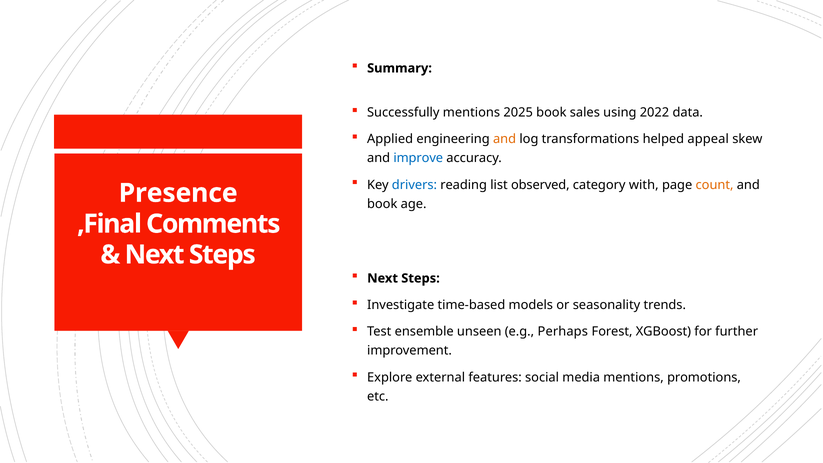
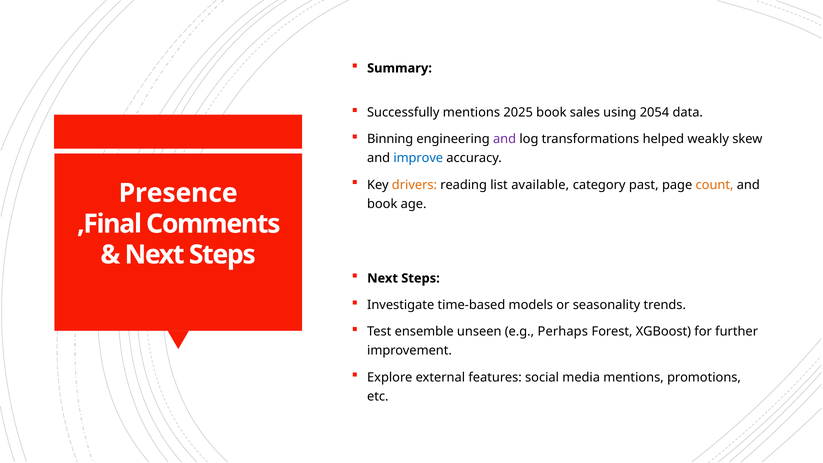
2022: 2022 -> 2054 (654, 112)
Applied: Applied -> Binning (390, 139)
and colour: orange -> purple (505, 139)
appeal: appeal -> weakly (708, 139)
drivers colour: blue -> orange (414, 185)
observed: observed -> available (540, 185)
with: with -> past (644, 185)
